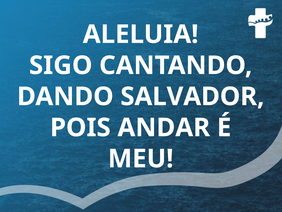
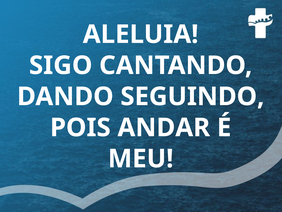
SALVADOR: SALVADOR -> SEGUINDO (192, 96)
